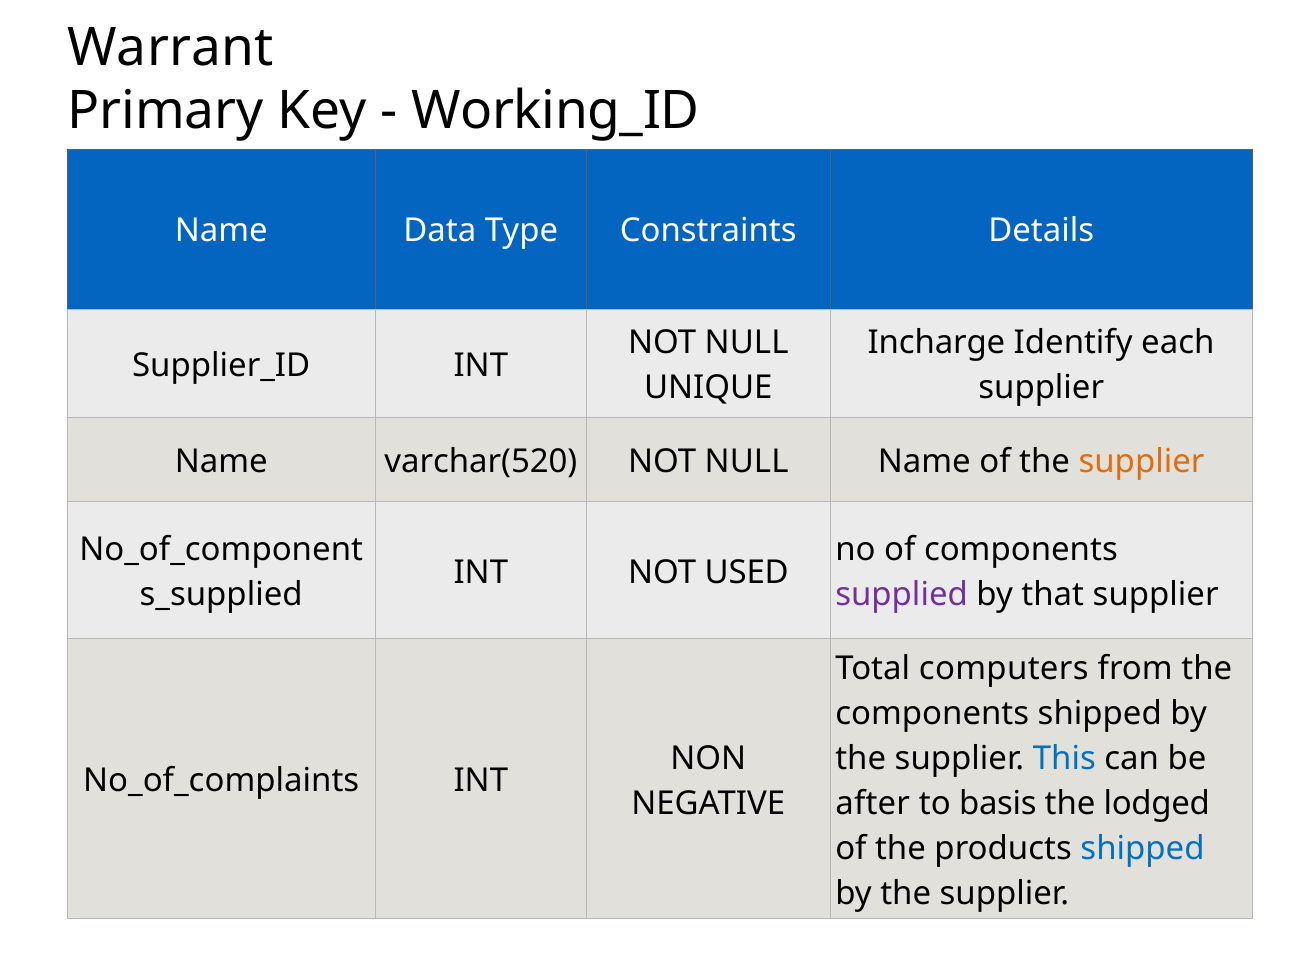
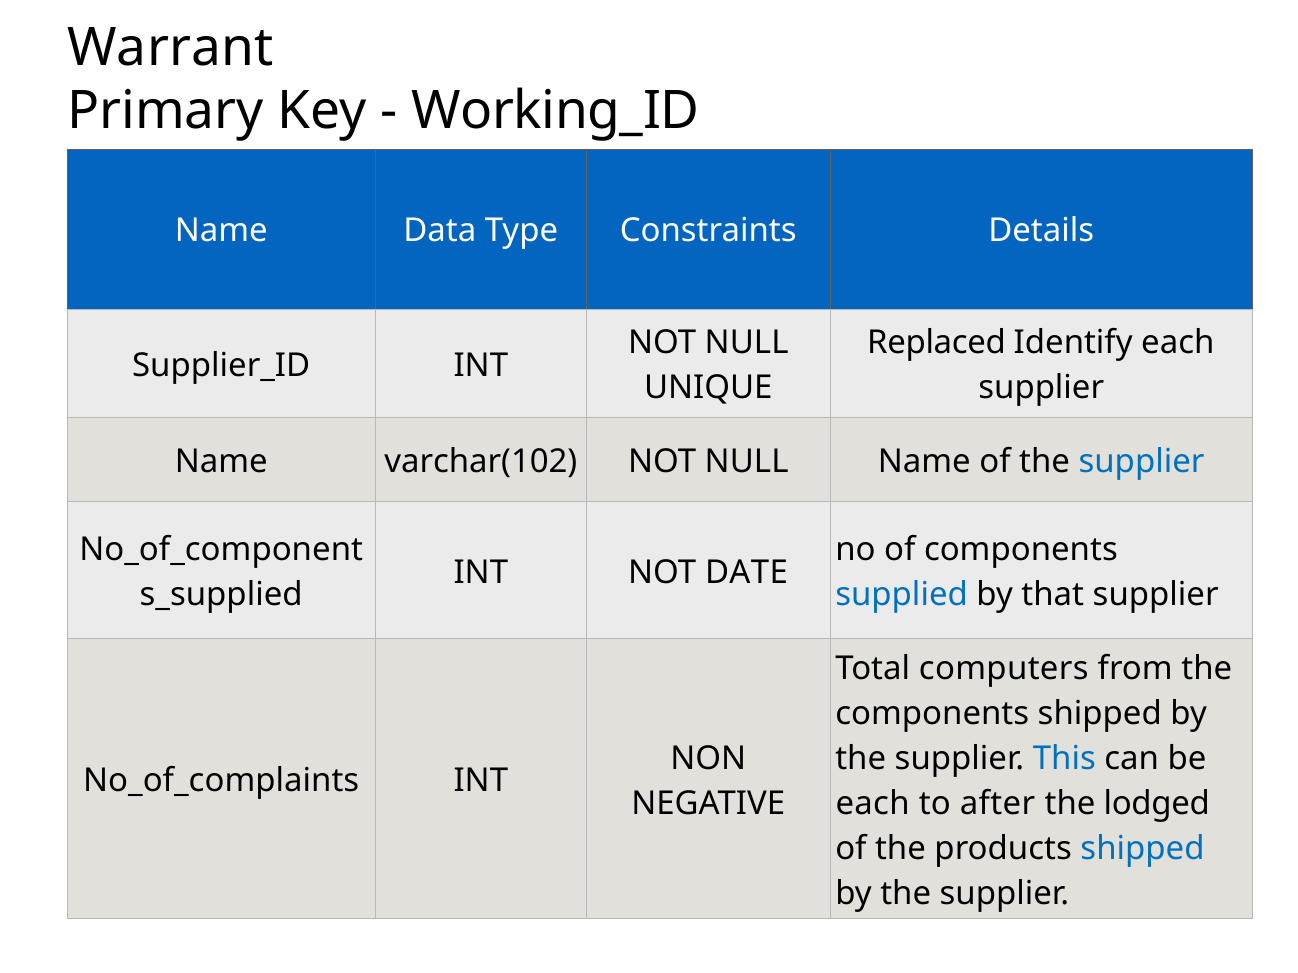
Incharge: Incharge -> Replaced (937, 343)
varchar(520: varchar(520 -> varchar(102 (481, 462)
supplier colour: orange -> blue (1142, 462)
USED: USED -> DATE (746, 572)
supplied colour: purple -> blue (902, 595)
after: after -> each (873, 804)
basis: basis -> after (998, 804)
